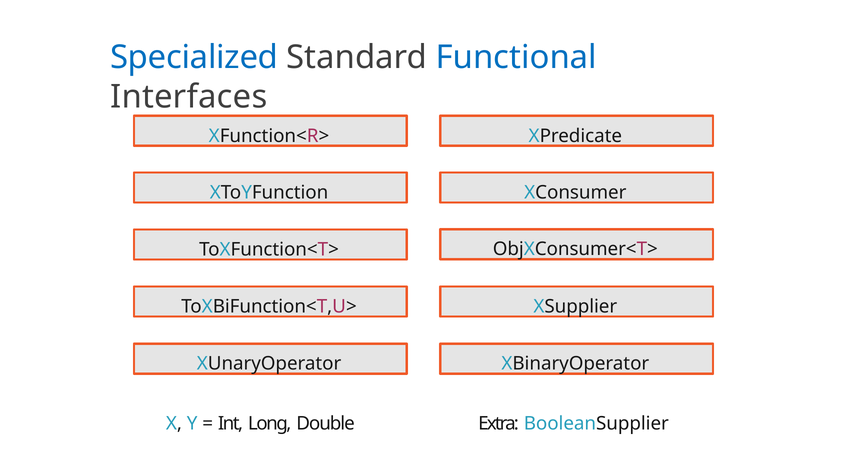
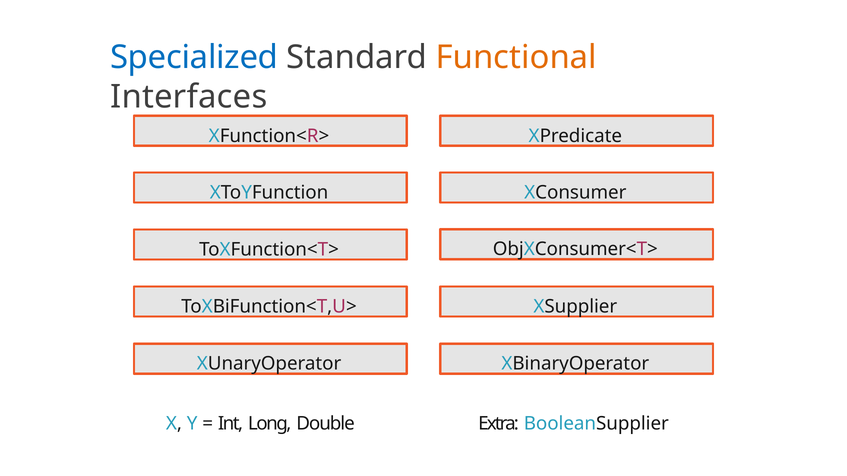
Functional colour: blue -> orange (516, 58)
